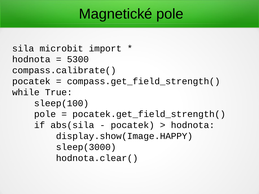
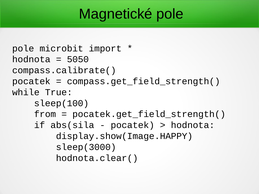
sila: sila -> pole (23, 48)
5300: 5300 -> 5050 (78, 59)
pole: pole -> from (45, 114)
